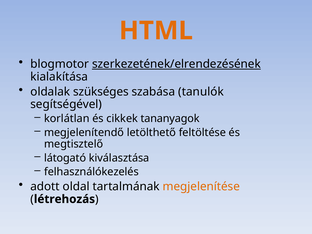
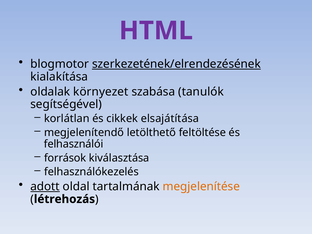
HTML colour: orange -> purple (156, 31)
szükséges: szükséges -> környezet (101, 92)
tananyagok: tananyagok -> elsajátítása (170, 119)
megtisztelő: megtisztelő -> felhasználói (74, 144)
látogató: látogató -> források (65, 158)
adott underline: none -> present (45, 186)
